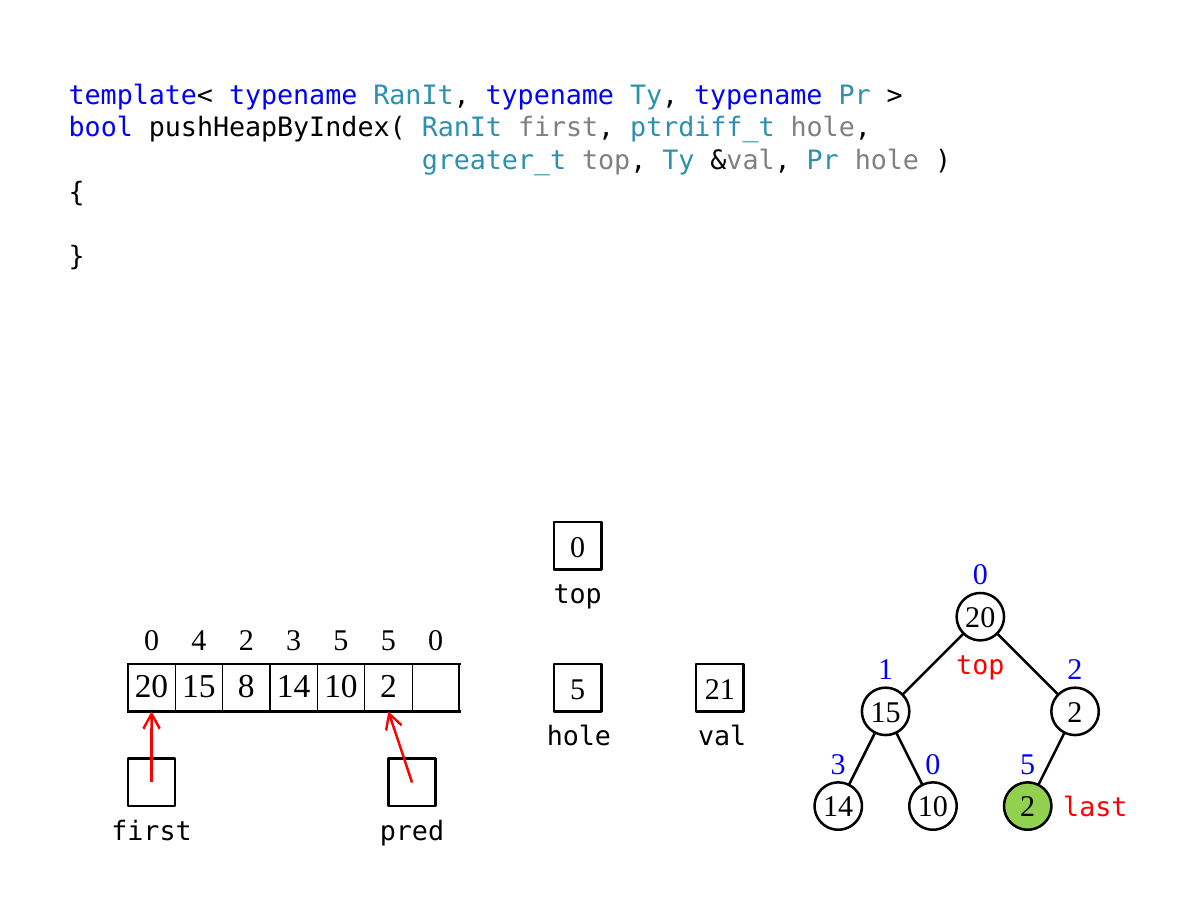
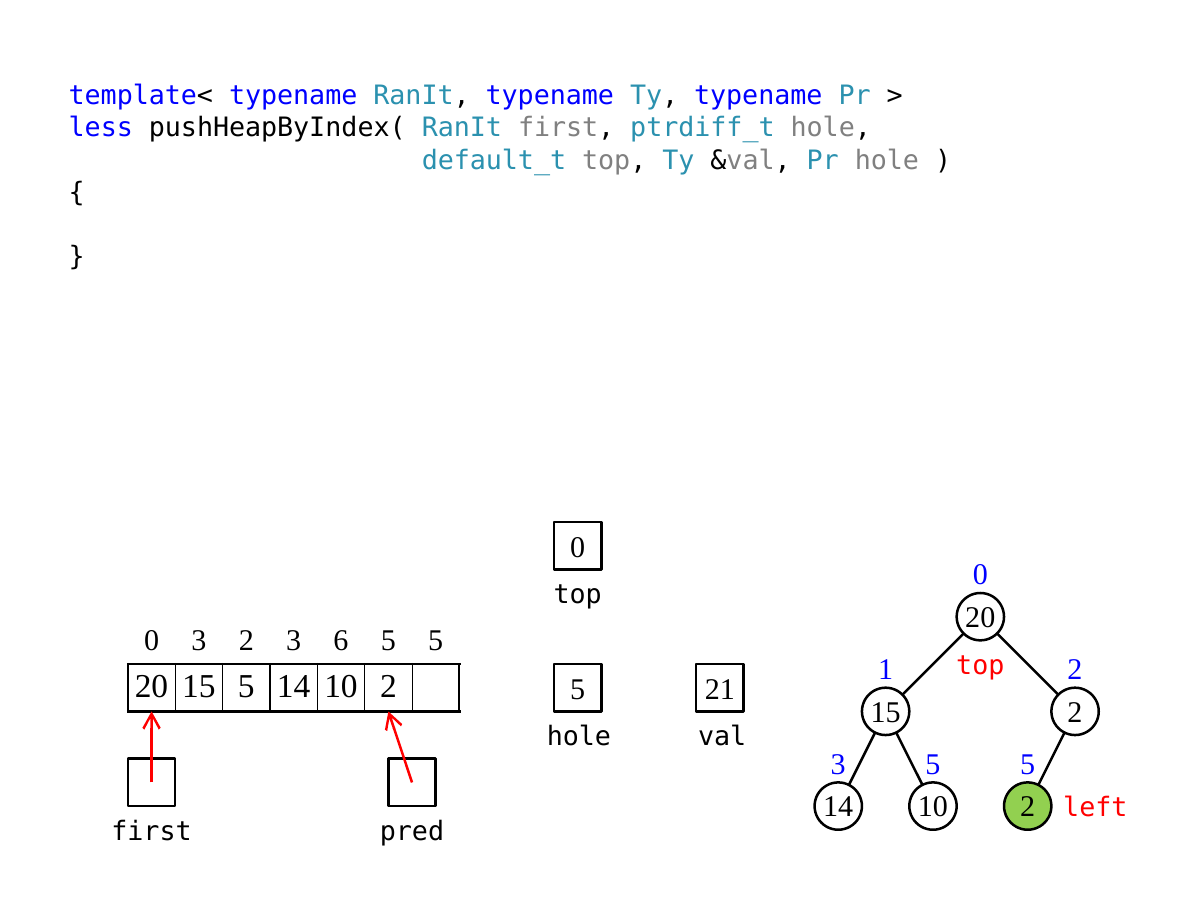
bool: bool -> less (101, 128)
greater_t: greater_t -> default_t (494, 160)
0 4: 4 -> 3 (199, 641)
3 5: 5 -> 6 (341, 641)
0: 0 -> 5 (436, 641)
15 8: 8 -> 5 (246, 687)
3 0: 0 -> 5 (933, 764)
last: last -> left (1095, 808)
